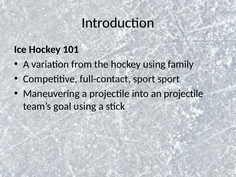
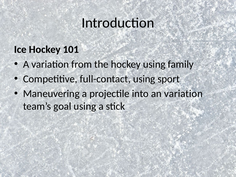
full-contact sport: sport -> using (144, 79)
an projectile: projectile -> variation (183, 94)
